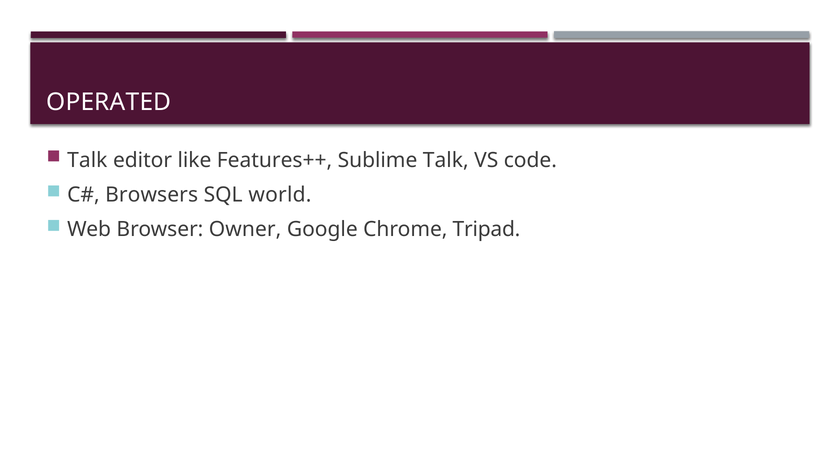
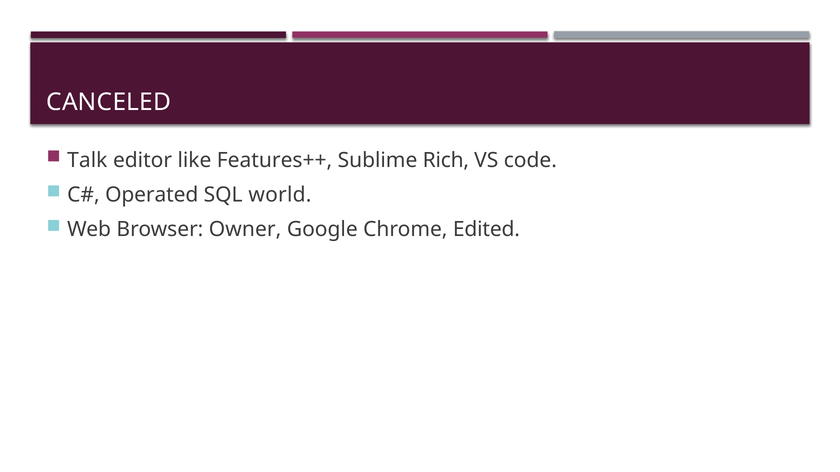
OPERATED: OPERATED -> CANCELED (109, 102)
Sublime Talk: Talk -> Rich (446, 160)
Browsers: Browsers -> Operated (152, 195)
Tripad: Tripad -> Edited (486, 230)
